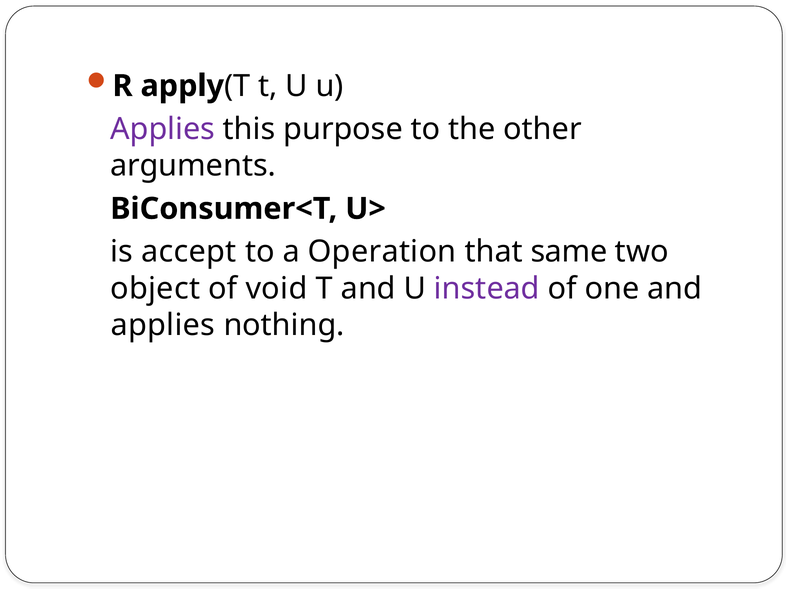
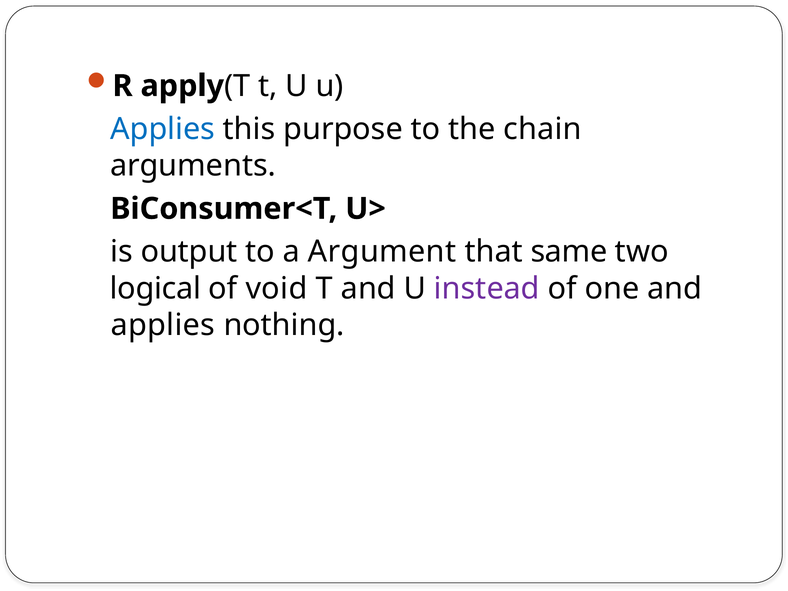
Applies colour: purple -> blue (163, 129)
other: other -> chain (543, 129)
accept: accept -> output (189, 252)
Operation: Operation -> Argument (382, 252)
object: object -> logical (155, 288)
